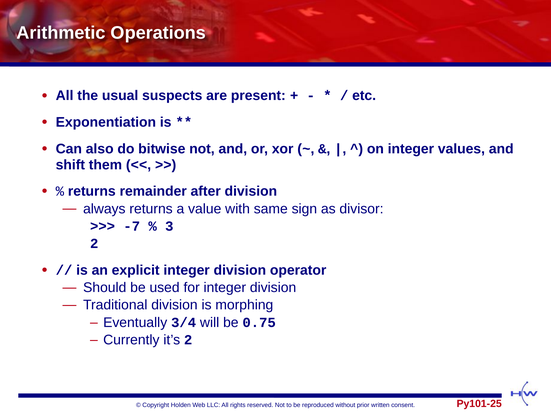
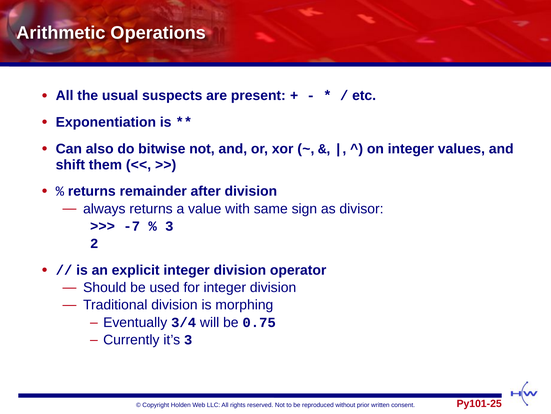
it’s 2: 2 -> 3 (188, 339)
